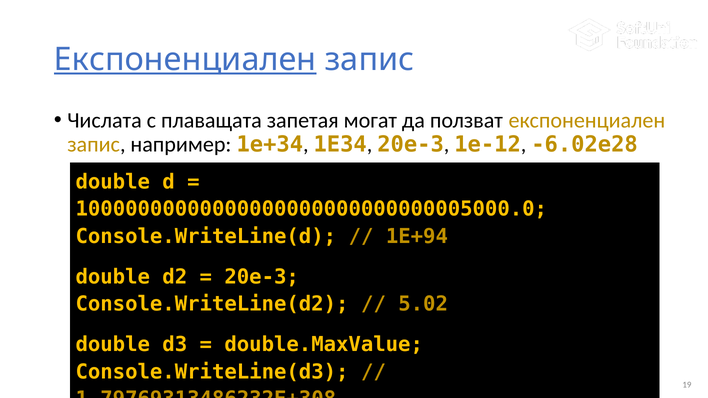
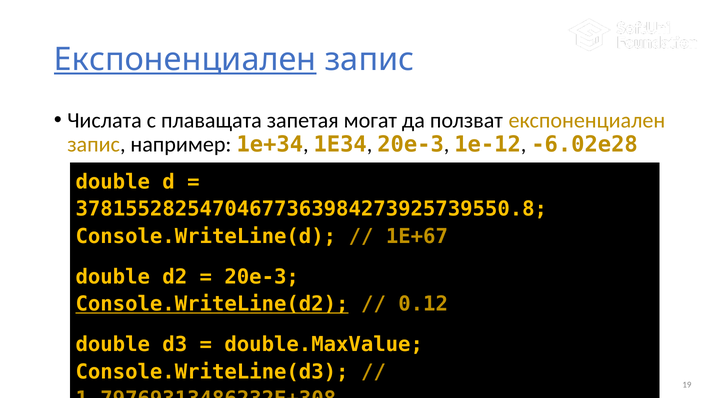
10000000000000000000000000000005000.0: 10000000000000000000000000000005000.0 -> 37815528254704677363984273925739550.8 (311, 209)
1E+94: 1E+94 -> 1E+67 (417, 237)
Console.WriteLine(d2 underline: none -> present (212, 304)
5.02: 5.02 -> 0.12 (423, 304)
